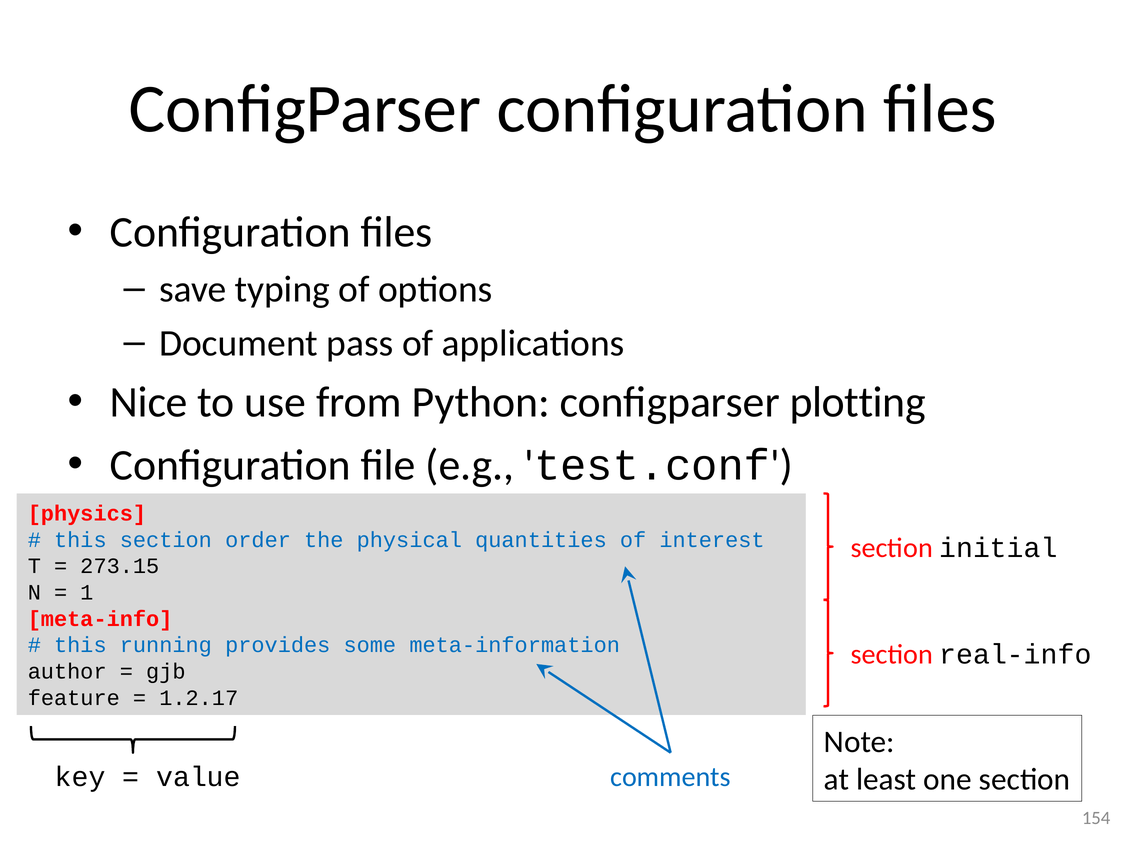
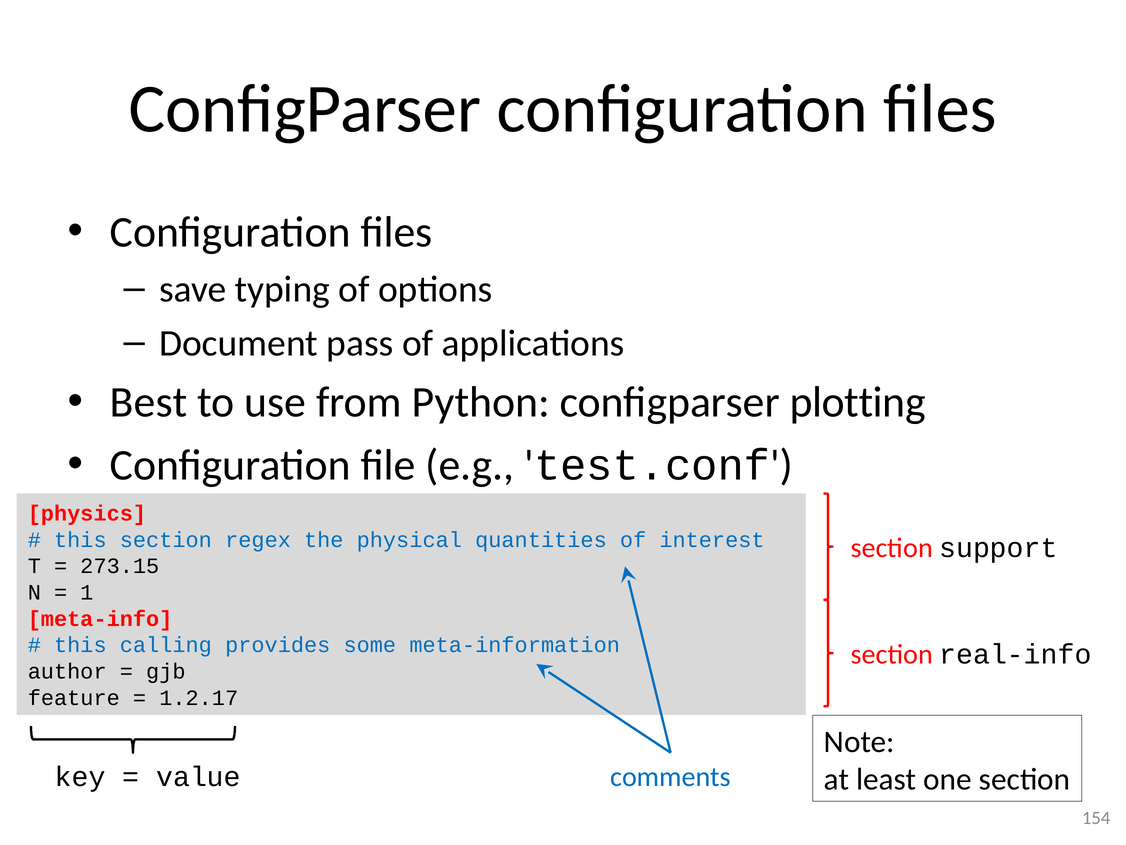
Nice: Nice -> Best (149, 402)
order: order -> regex (258, 540)
initial: initial -> support (998, 548)
running: running -> calling (166, 645)
